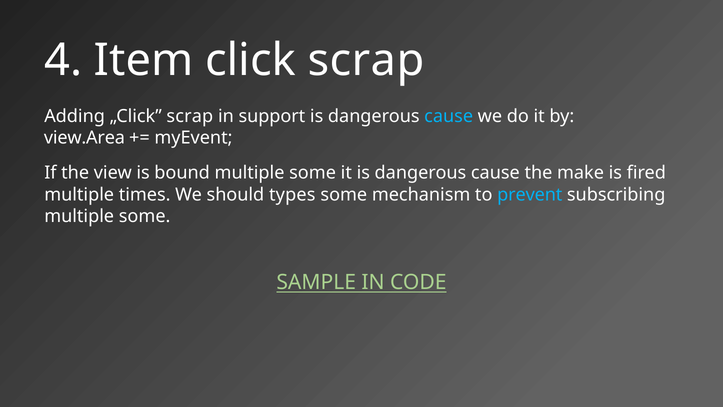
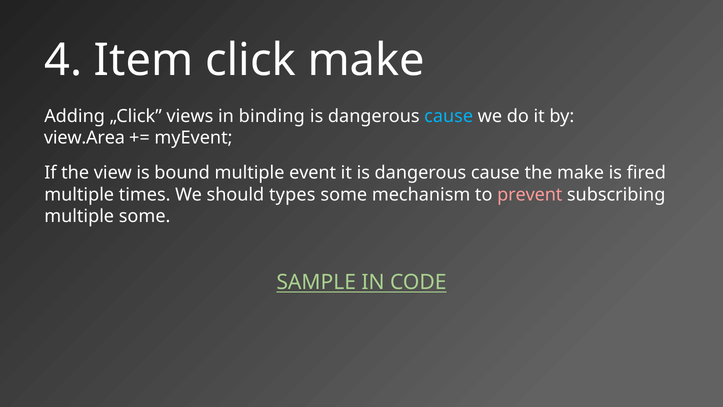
click scrap: scrap -> make (366, 60)
„Click scrap: scrap -> views (190, 116)
support: support -> binding (272, 116)
bound multiple some: some -> event (313, 173)
prevent colour: light blue -> pink (530, 195)
